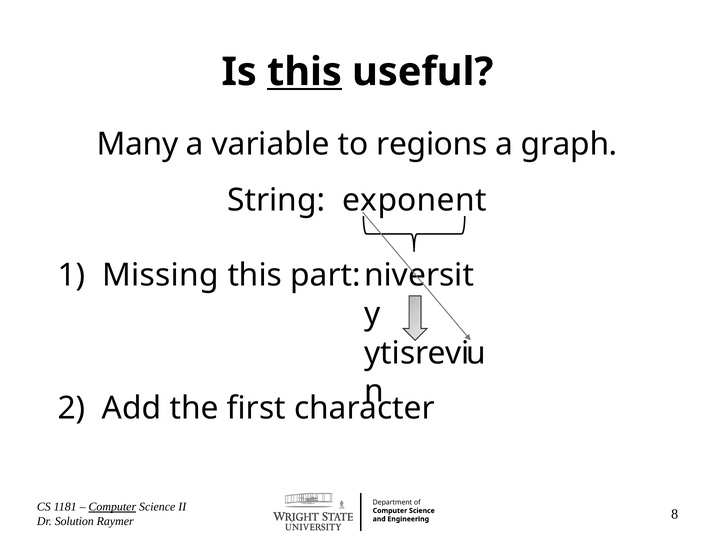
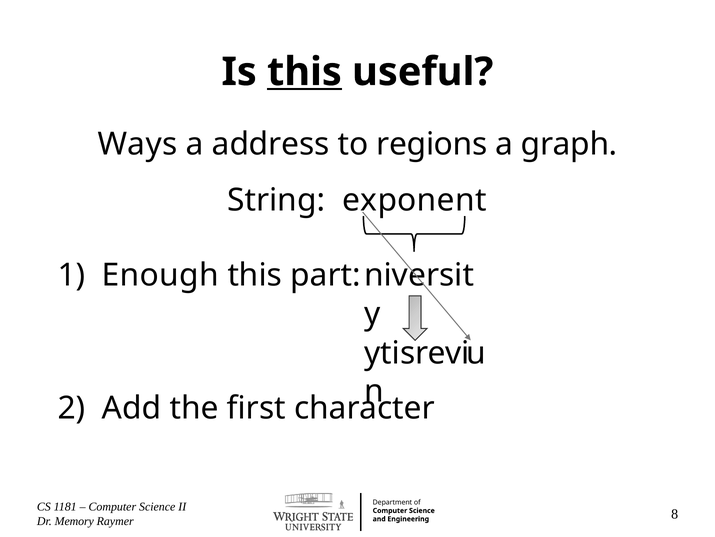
Many: Many -> Ways (137, 144)
variable: variable -> address (271, 144)
Missing: Missing -> Enough (160, 275)
Computer underline: present -> none (112, 506)
Solution: Solution -> Memory (74, 520)
